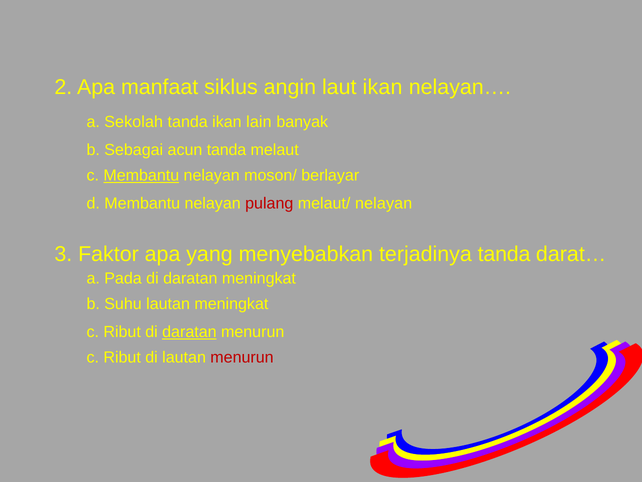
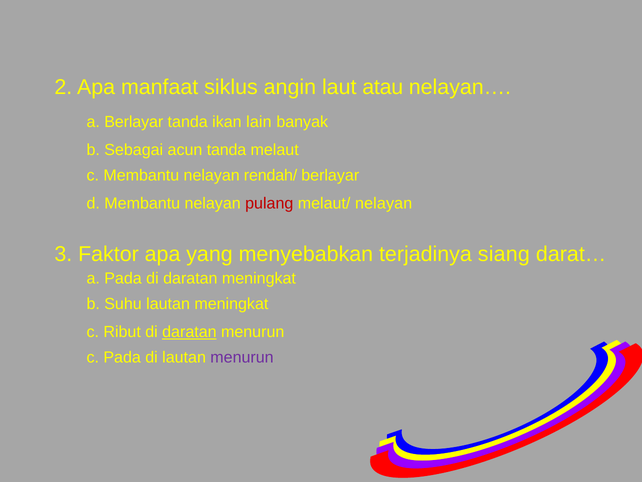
laut ikan: ikan -> atau (383, 87)
a Sekolah: Sekolah -> Berlayar (134, 122)
Membantu underline: present -> none (141, 175)
moson/: moson/ -> rendah/ (271, 175)
terjadinya tanda: tanda -> siang (504, 254)
Ribut: Ribut -> Pada (122, 357)
menurun colour: red -> purple (242, 357)
